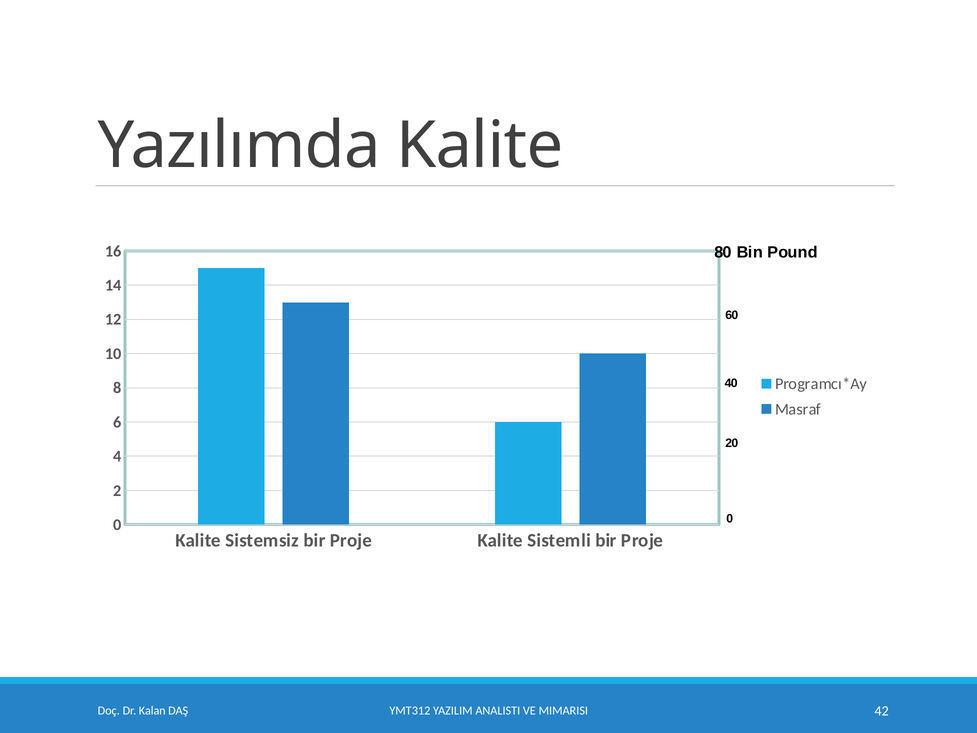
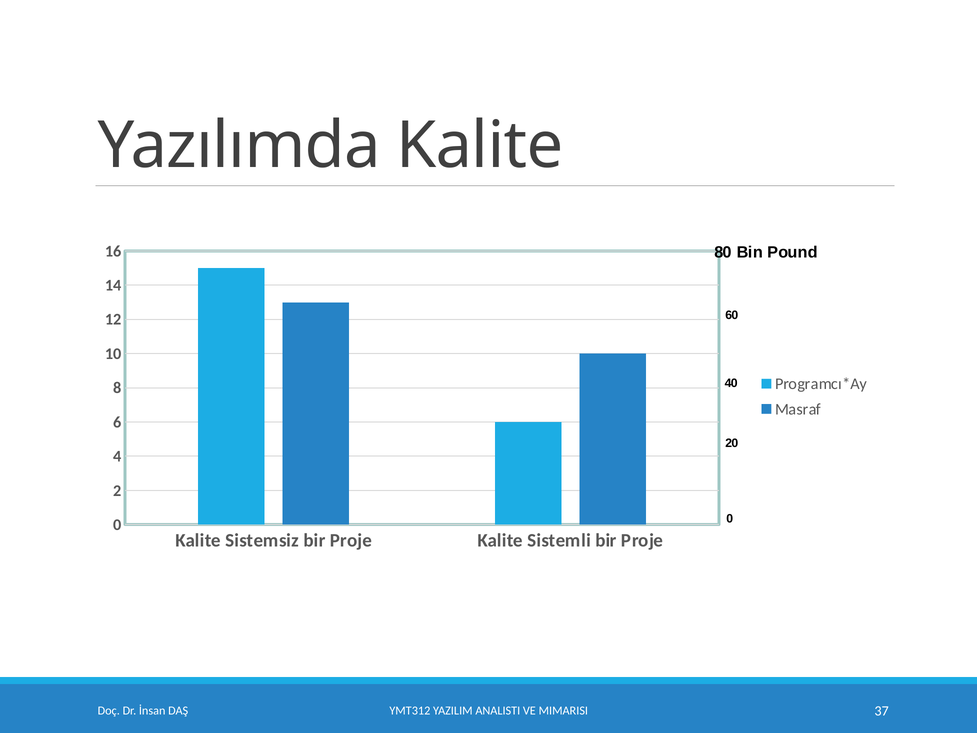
Kalan: Kalan -> İnsan (152, 711)
42: 42 -> 37 (882, 711)
